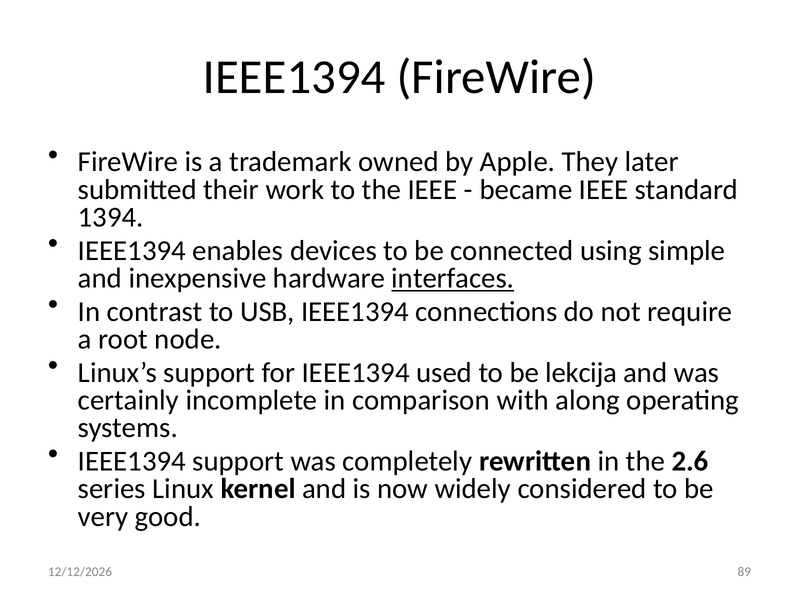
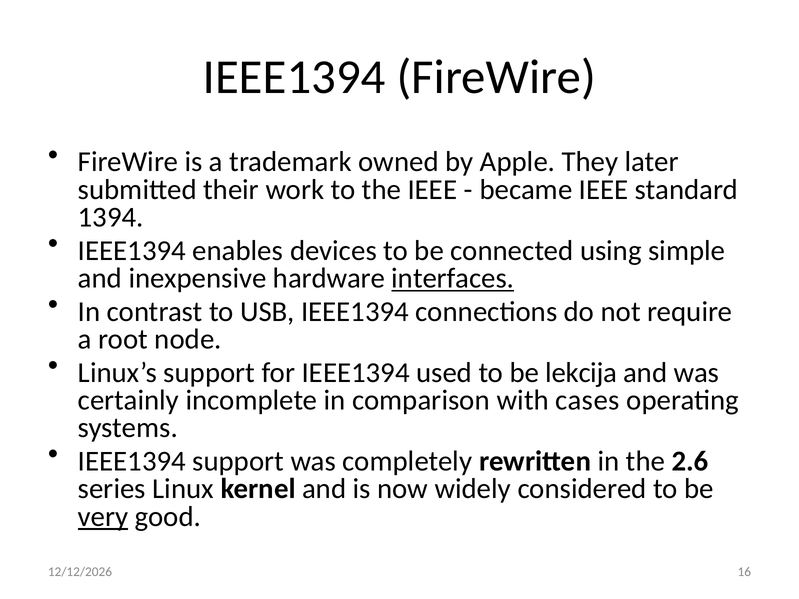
along: along -> cases (587, 400)
very underline: none -> present (103, 517)
89: 89 -> 16 (744, 572)
